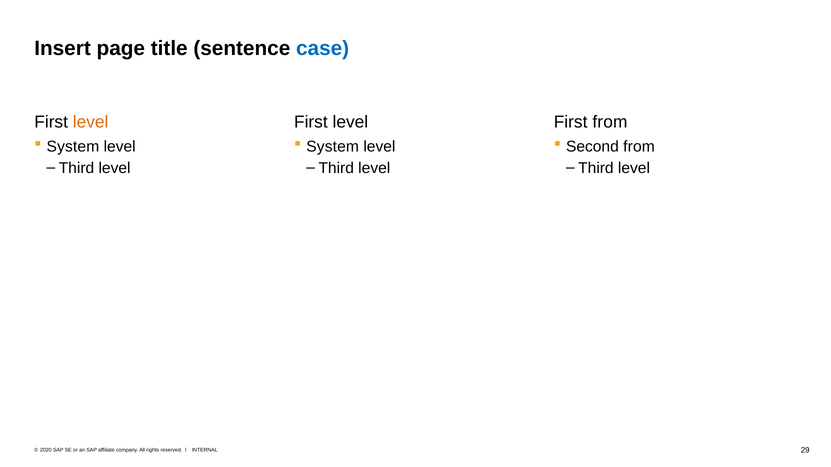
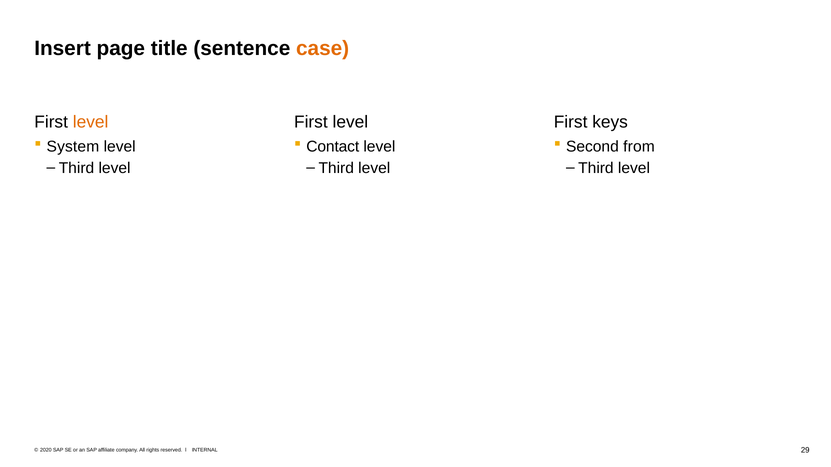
case colour: blue -> orange (323, 48)
First from: from -> keys (610, 122)
System: System -> Contact (333, 147)
